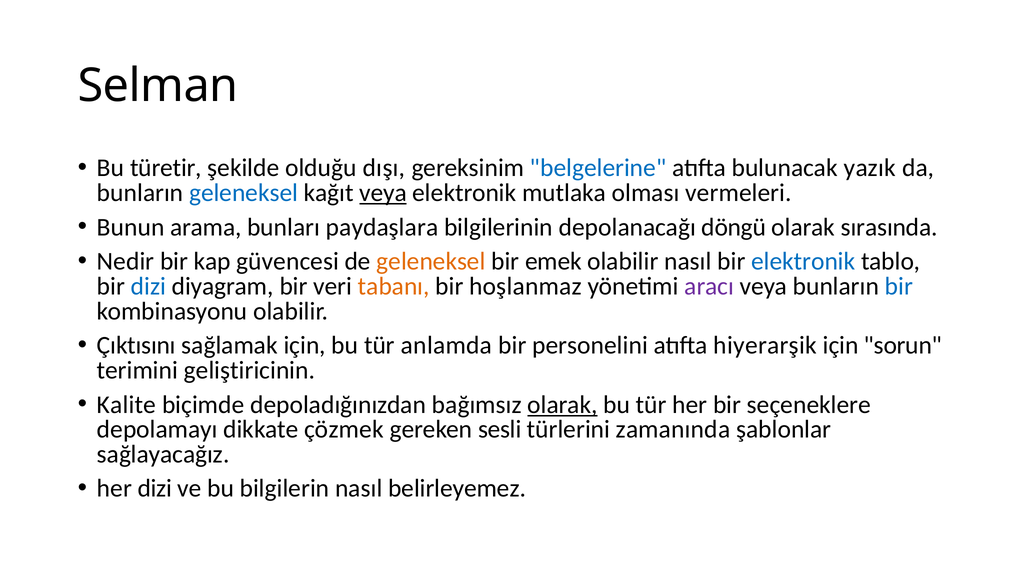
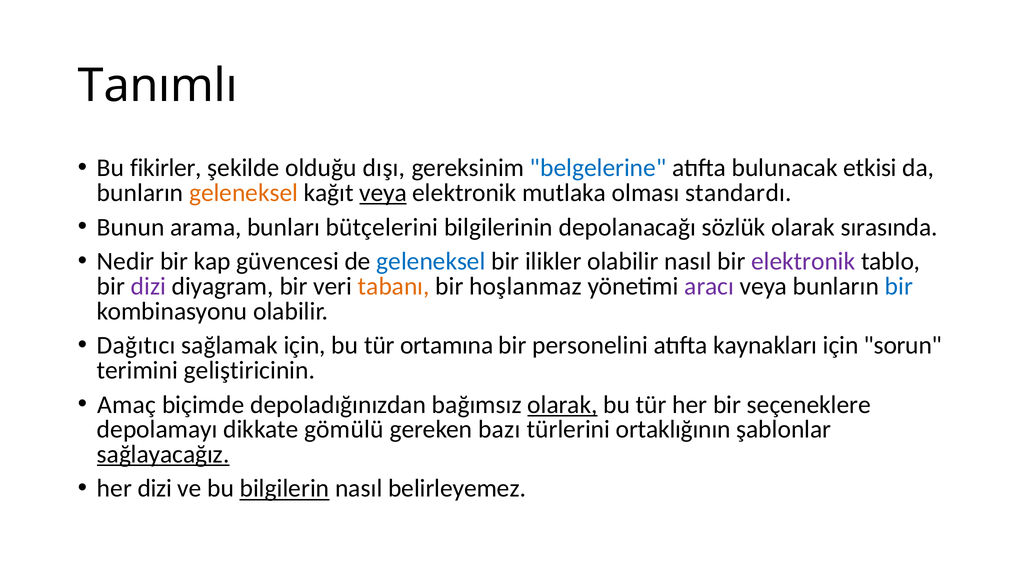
Selman: Selman -> Tanımlı (158, 86)
türetir: türetir -> fikirler (166, 168)
yazık: yazık -> etkisi (870, 168)
geleneksel colour: blue -> orange (244, 193)
vermeleri: vermeleri -> standardı (738, 193)
paydaşlara: paydaşlara -> bütçelerini (382, 227)
döngü: döngü -> sözlük (734, 227)
geleneksel colour: orange -> blue (431, 262)
emek: emek -> ilikler (553, 262)
elektronik colour: blue -> purple (803, 262)
dizi colour: blue -> purple (148, 286)
Çıktısını: Çıktısını -> Dağıtıcı (136, 346)
anlamda: anlamda -> ortamına (447, 346)
hiyerarşik: hiyerarşik -> kaynakları (765, 346)
Kalite: Kalite -> Amaç (127, 405)
çözmek: çözmek -> gömülü (344, 430)
sesli: sesli -> bazı (499, 430)
zamanında: zamanında -> ortaklığının (673, 430)
sağlayacağız underline: none -> present (163, 454)
bilgilerin underline: none -> present (284, 489)
